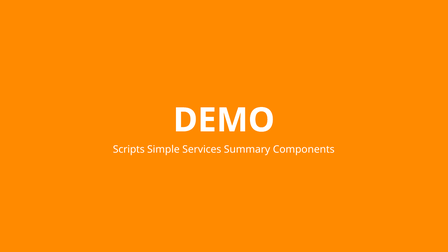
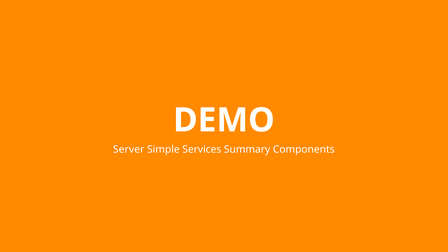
Scripts: Scripts -> Server (129, 149)
